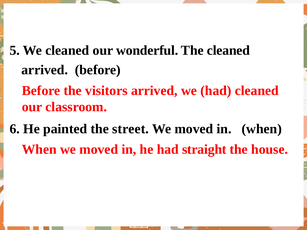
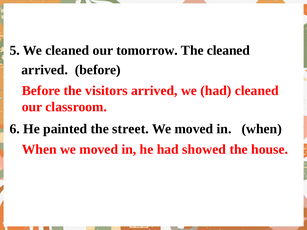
wonderful: wonderful -> tomorrow (147, 50)
straight: straight -> showed (204, 149)
